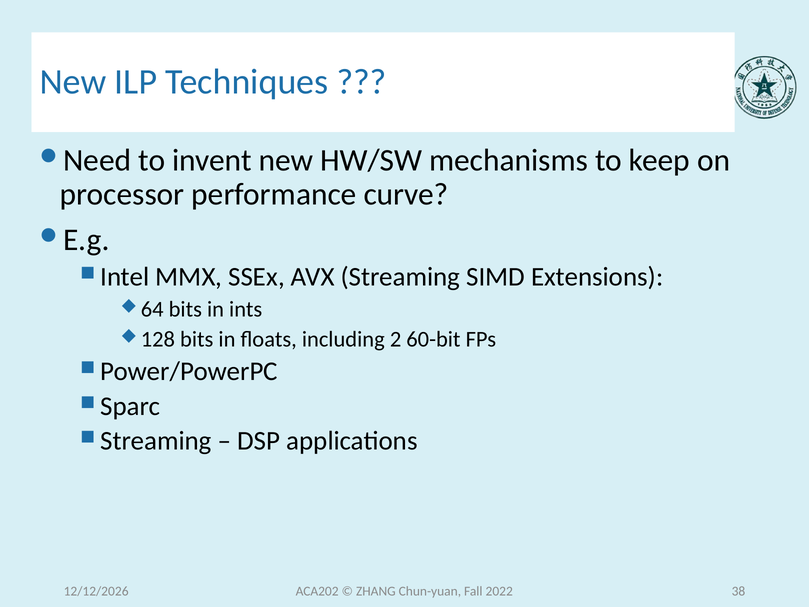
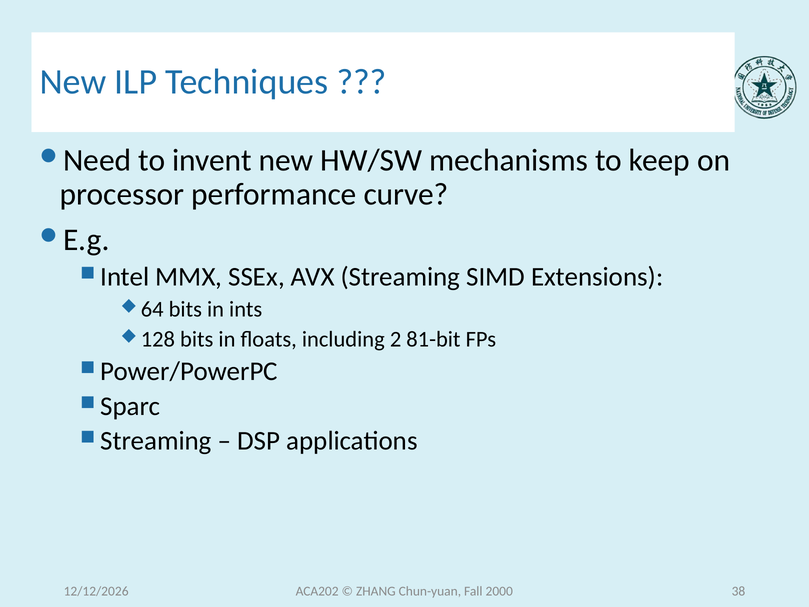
60-bit: 60-bit -> 81-bit (433, 339)
2022: 2022 -> 2000 (499, 591)
